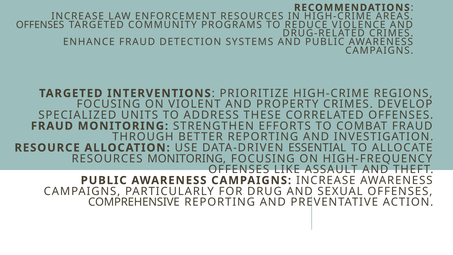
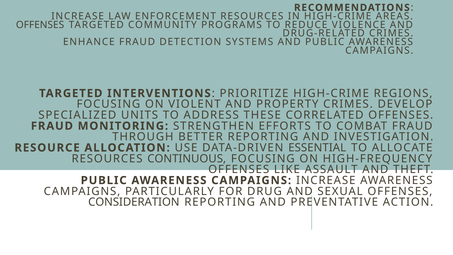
RESOURCES MONITORING: MONITORING -> CONTINUOUS (187, 159)
COMPREHENSIVE: COMPREHENSIVE -> CONSIDERATION (134, 202)
